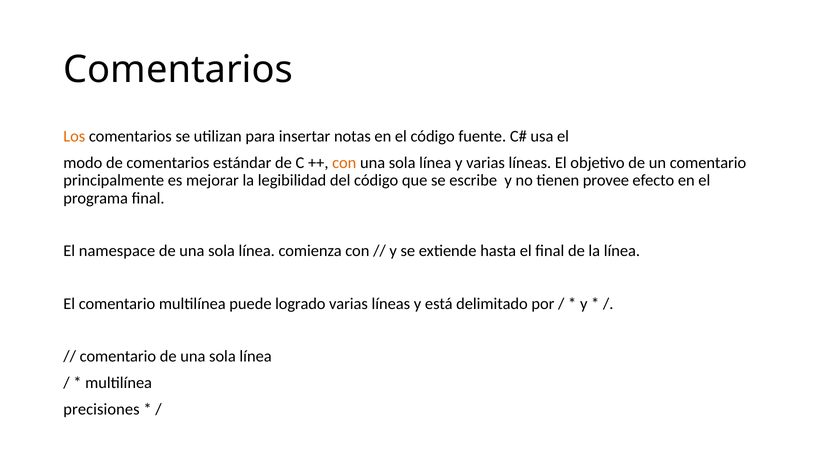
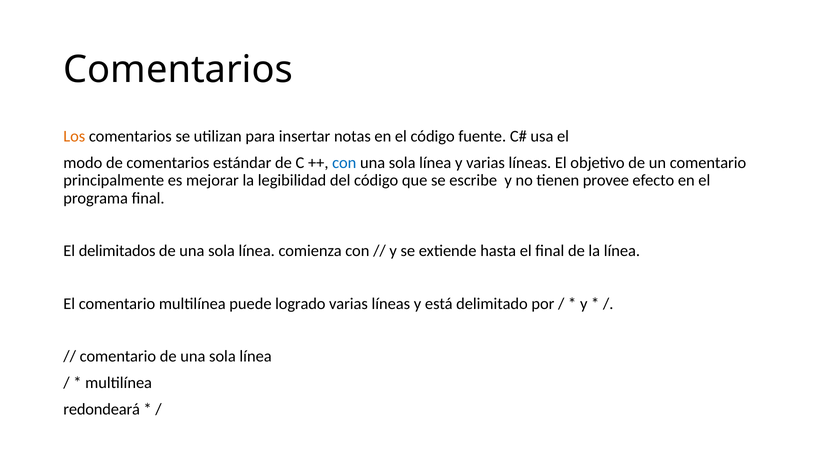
con colour: orange -> blue (344, 163)
namespace: namespace -> delimitados (117, 251)
precisiones: precisiones -> redondeará (102, 410)
